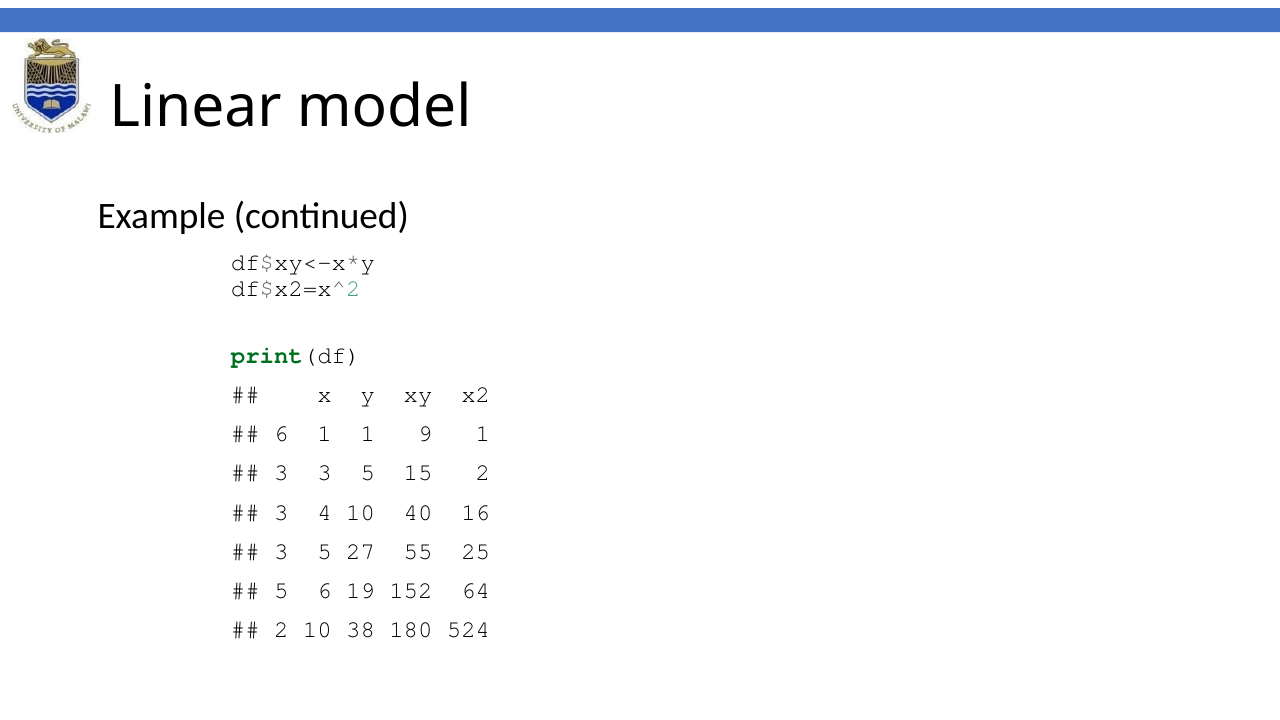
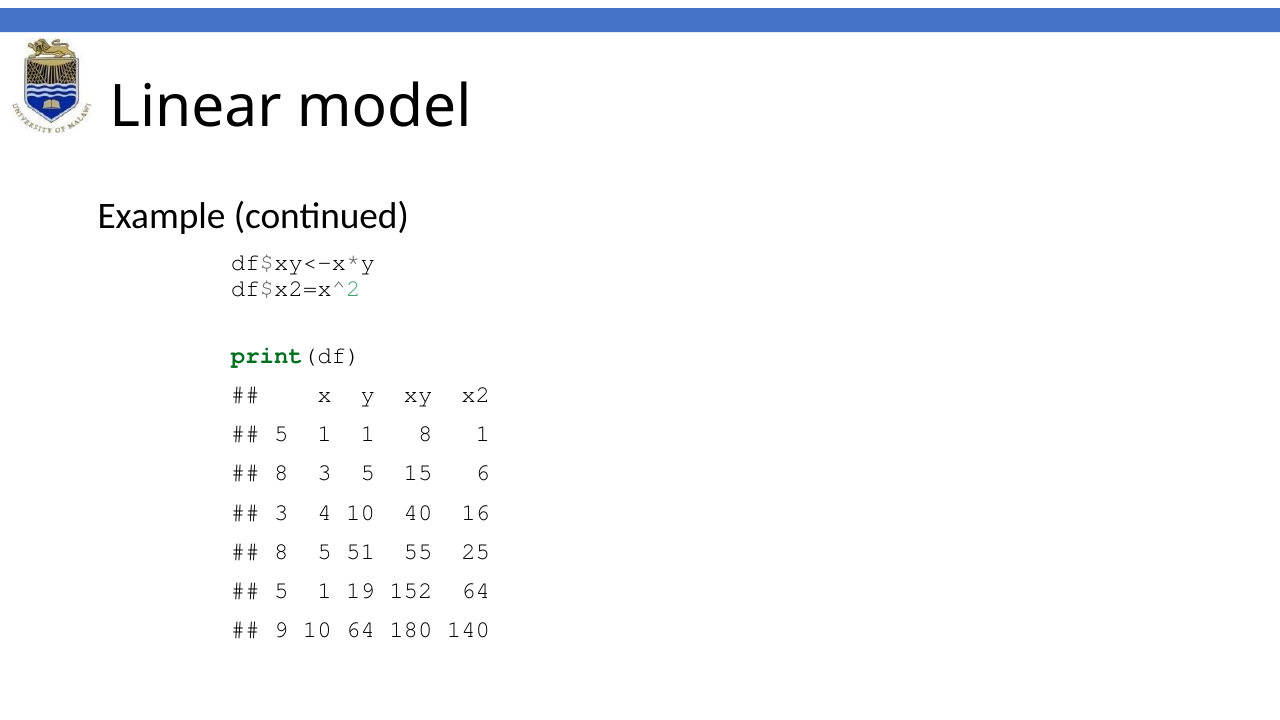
6: 6 -> 5 (281, 434)
1 9: 9 -> 8 (425, 434)
3: 3 -> 8 (281, 473)
15 2: 2 -> 6 (483, 473)
3: 3 -> 8 (281, 551)
27: 27 -> 51 (361, 551)
6: 6 -> 1 (325, 591)
2: 2 -> 9 (281, 630)
10 38: 38 -> 64 (361, 630)
524: 524 -> 140 (469, 630)
